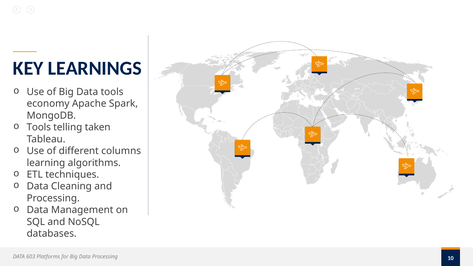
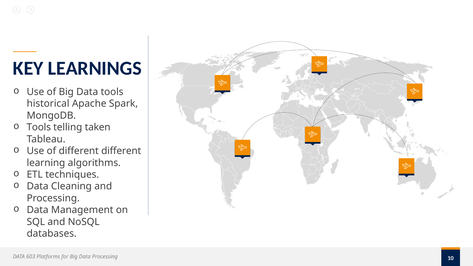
economy: economy -> historical (48, 104)
different columns: columns -> different (121, 151)
